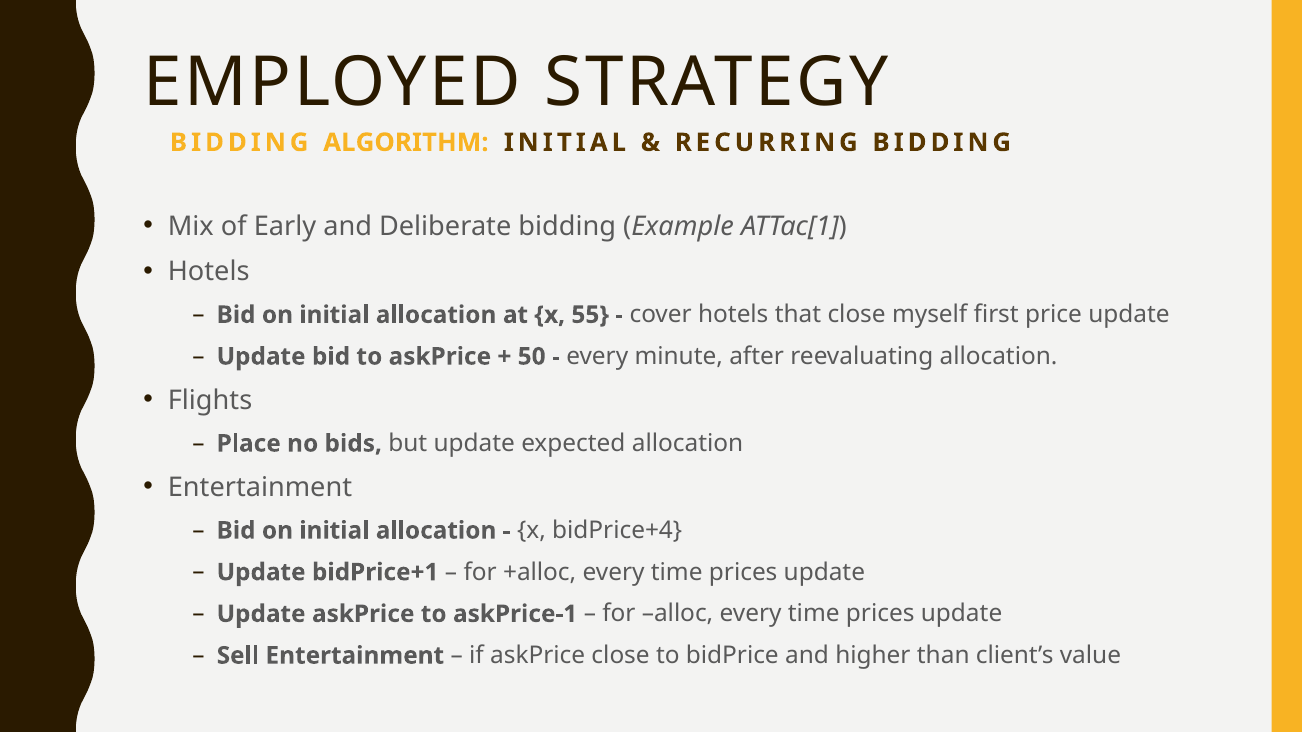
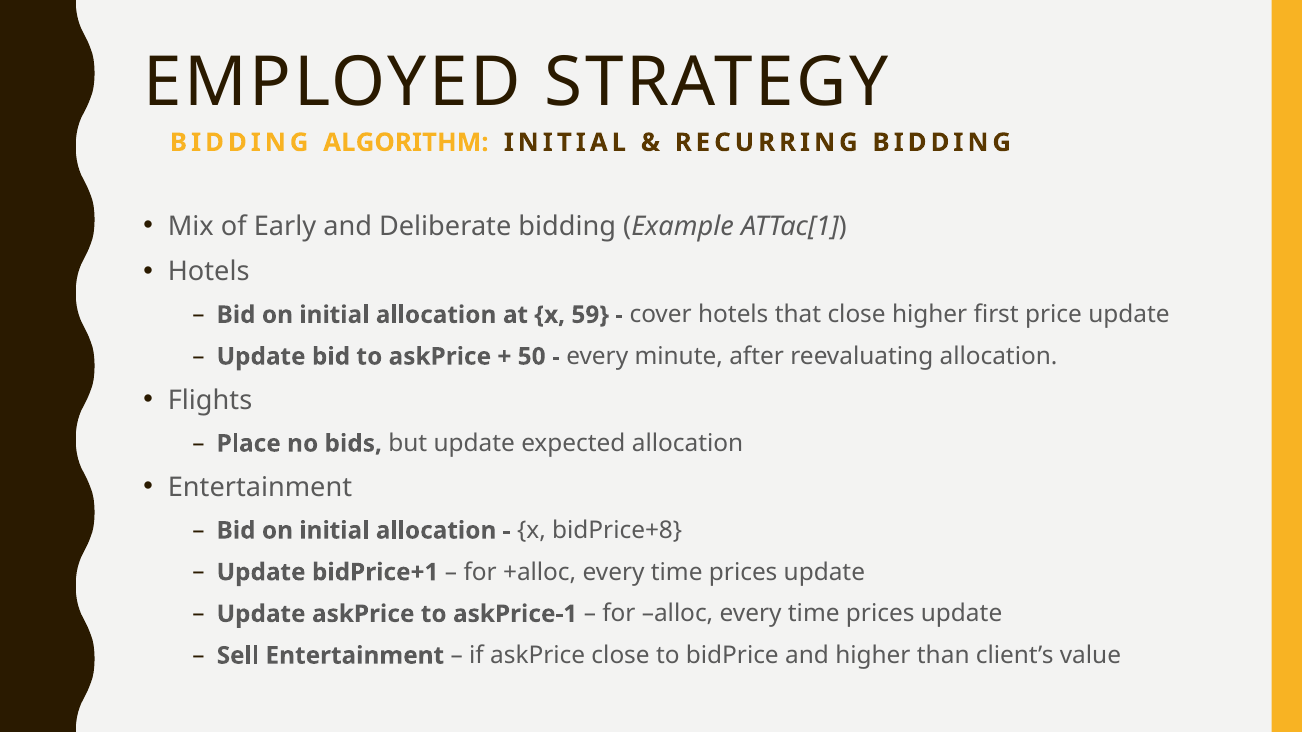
55: 55 -> 59 (590, 315)
close myself: myself -> higher (930, 315)
bidPrice+4: bidPrice+4 -> bidPrice+8 (617, 531)
